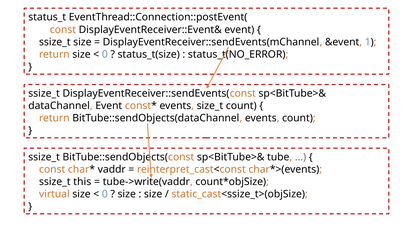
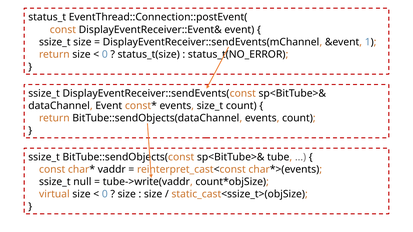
this: this -> null (82, 182)
